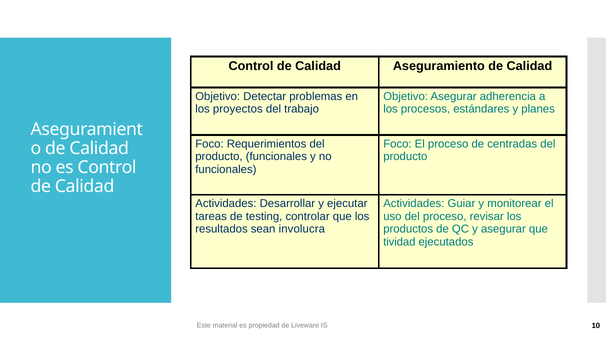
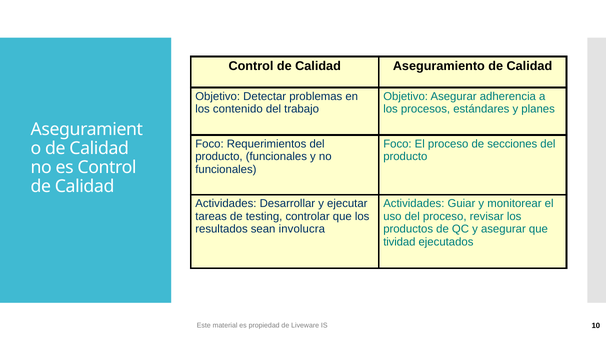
proyectos: proyectos -> contenido (238, 109)
centradas: centradas -> secciones (512, 144)
